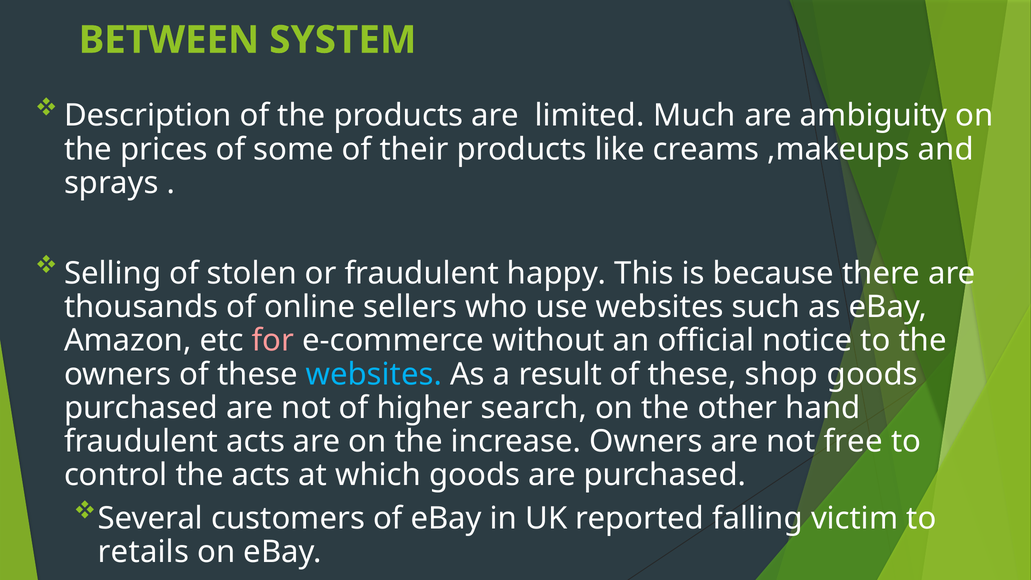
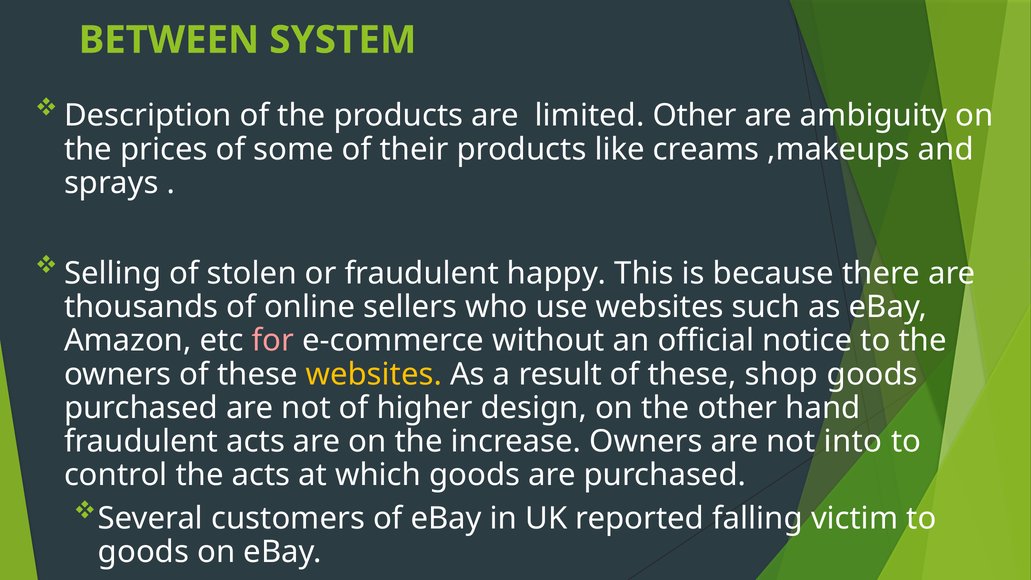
limited Much: Much -> Other (695, 116)
websites colour: light blue -> yellow (374, 374)
search: search -> design (534, 408)
free: free -> into (853, 441)
retails: retails -> goods (143, 552)
